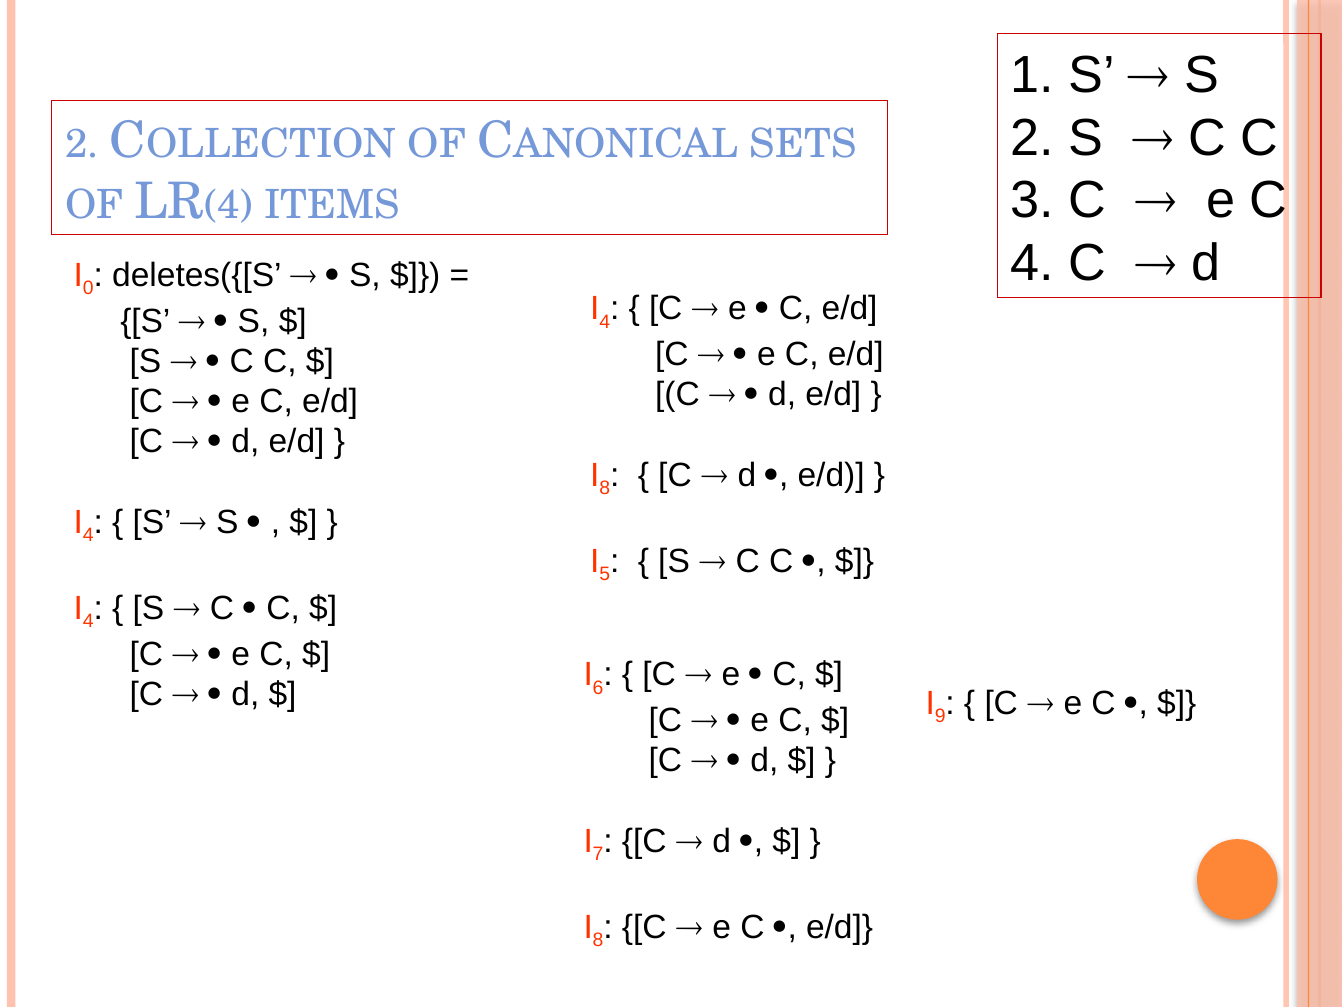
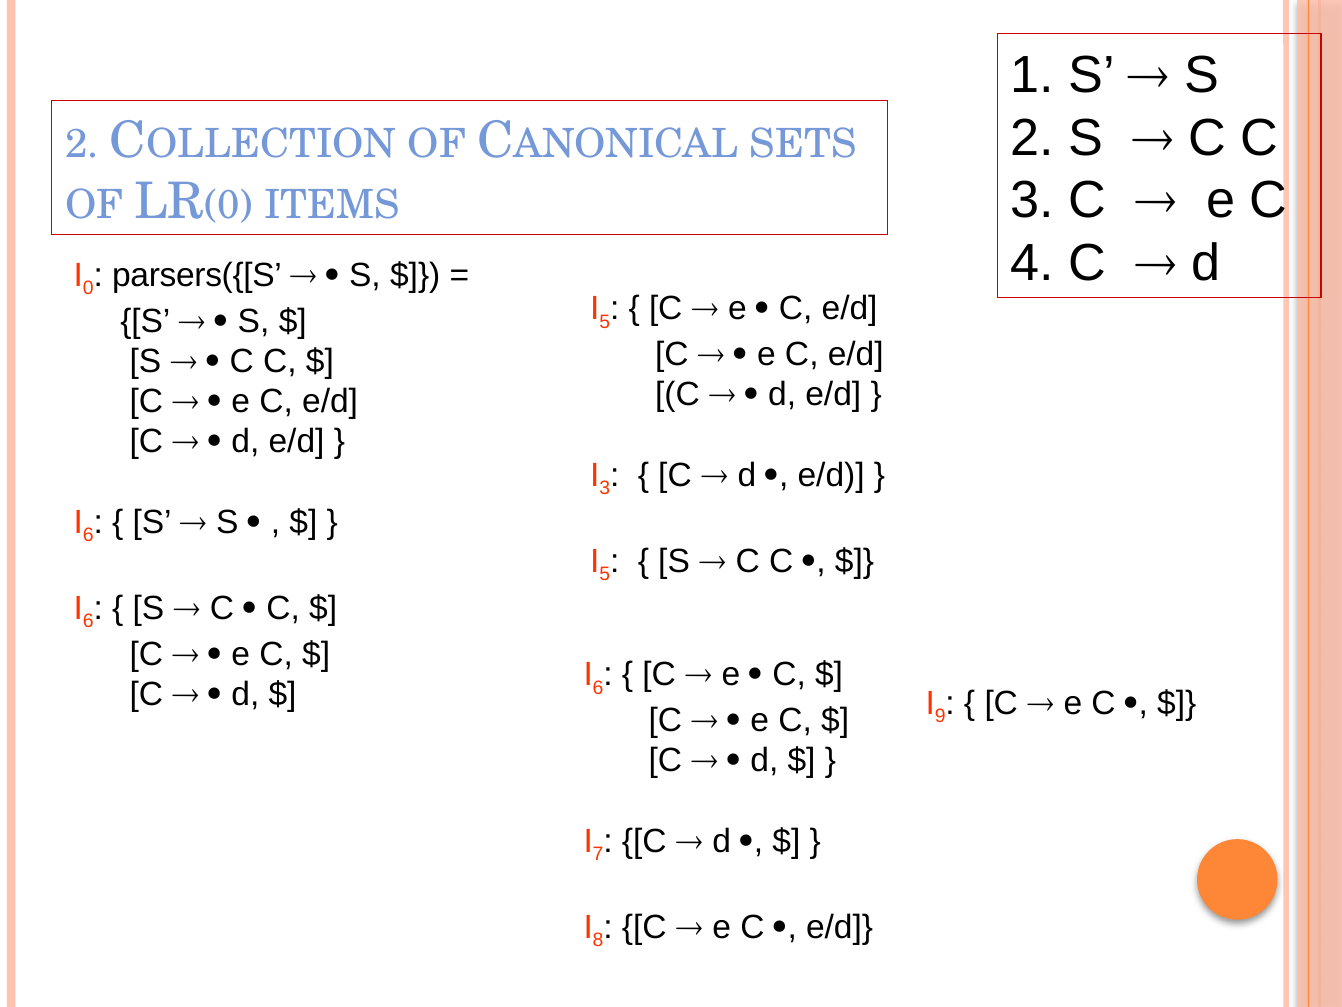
4: 4 -> 0 (229, 205)
deletes({[S: deletes({[S -> parsers({[S (197, 275)
4: 4 -> 5 (605, 322)
8: 8 -> 3 (605, 488)
4: 4 -> 6 (88, 535)
4: 4 -> 6 (88, 621)
